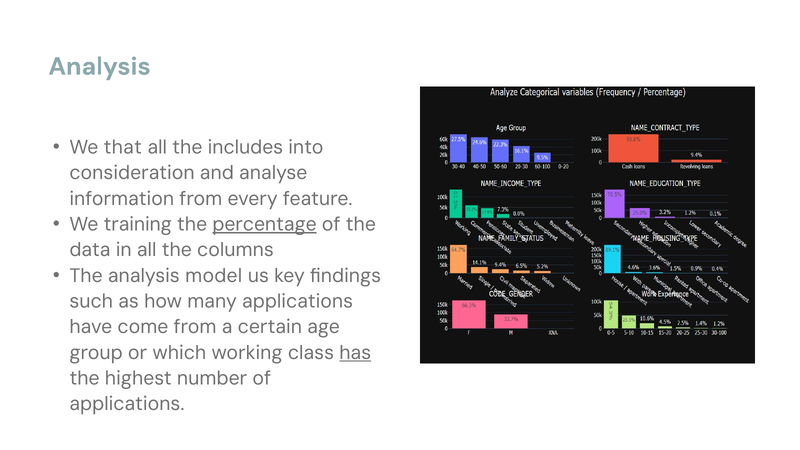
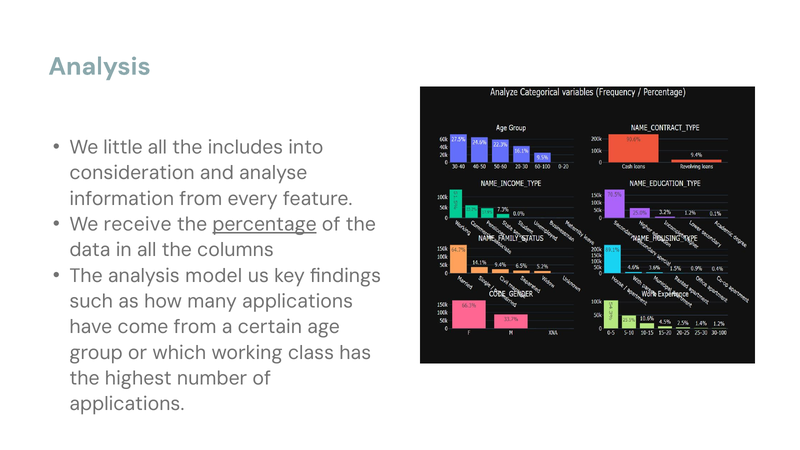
that: that -> little (123, 147)
training: training -> receive (138, 224)
has underline: present -> none (355, 353)
